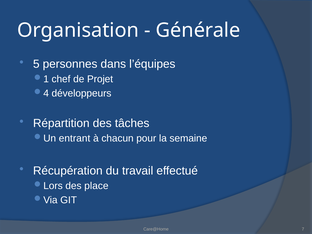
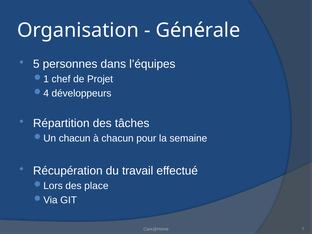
entrant: entrant -> chacun (75, 138)
